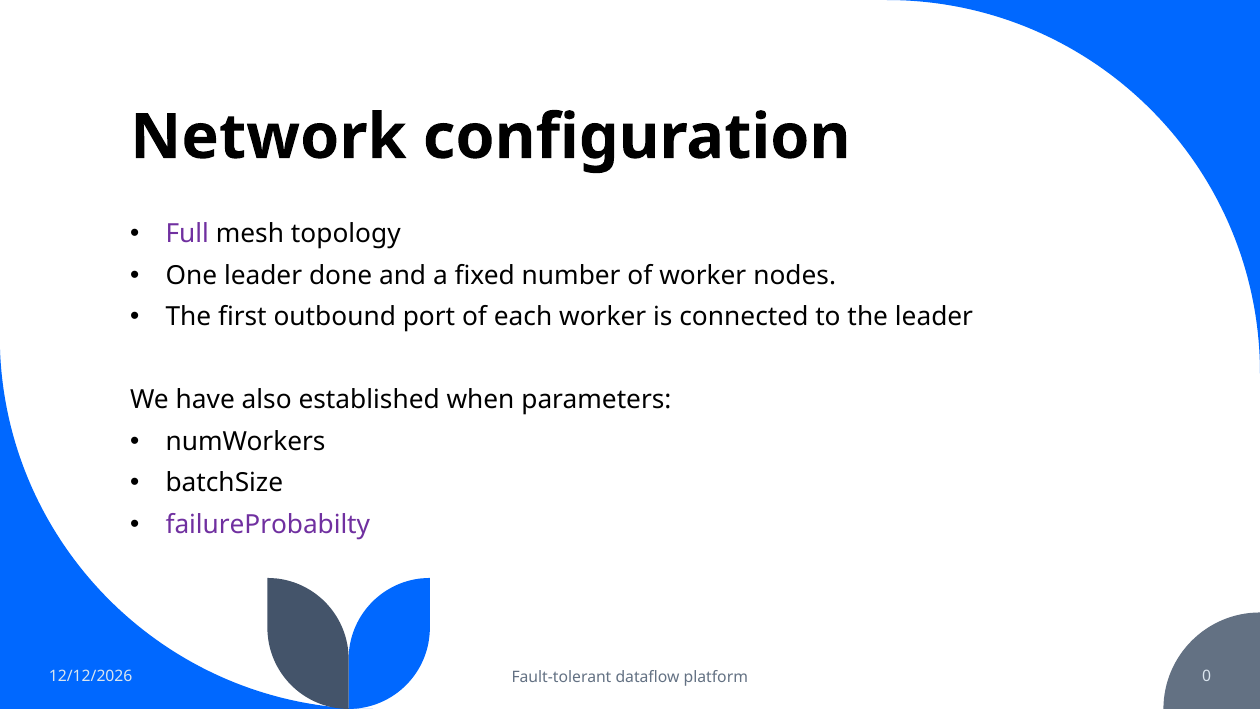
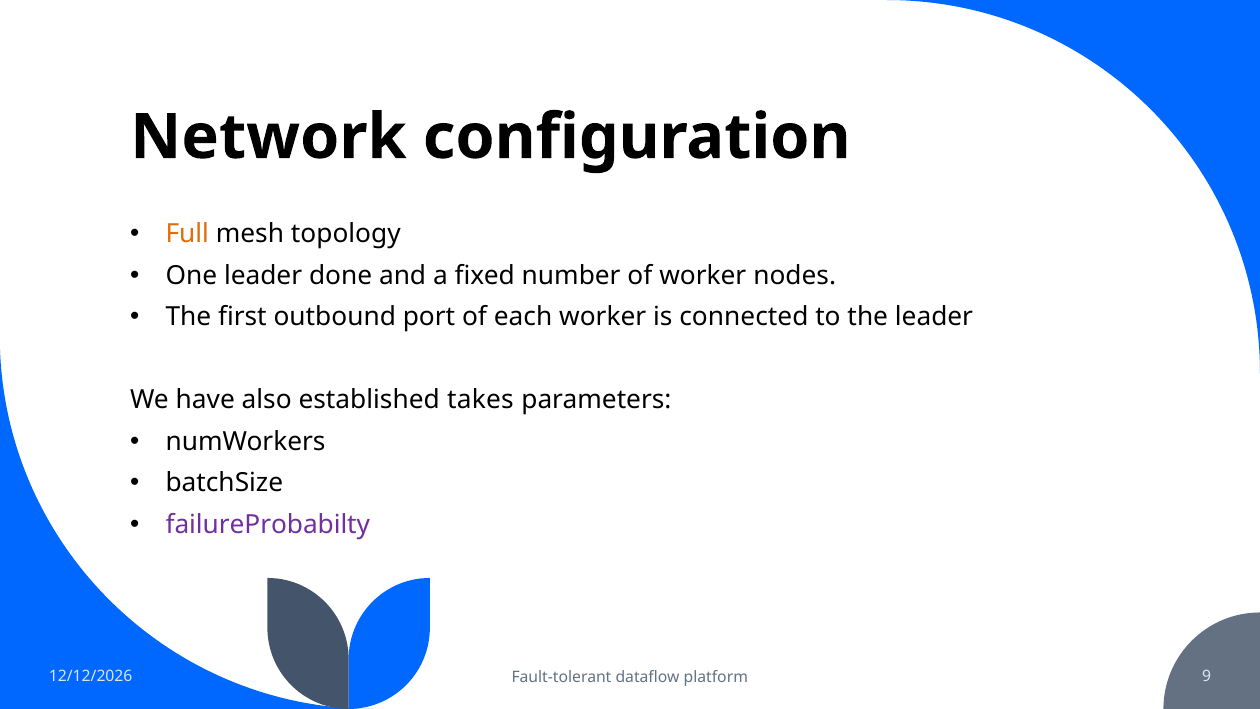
Full colour: purple -> orange (187, 234)
when: when -> takes (480, 400)
0: 0 -> 9 (1207, 676)
